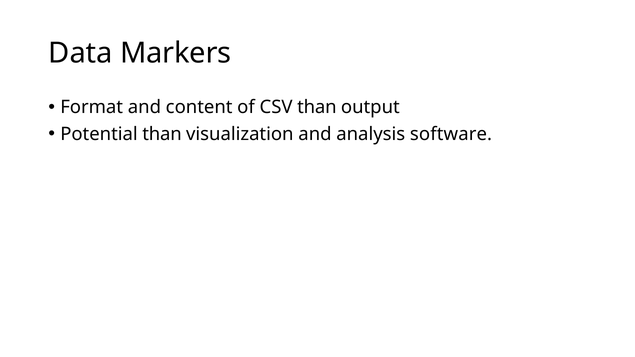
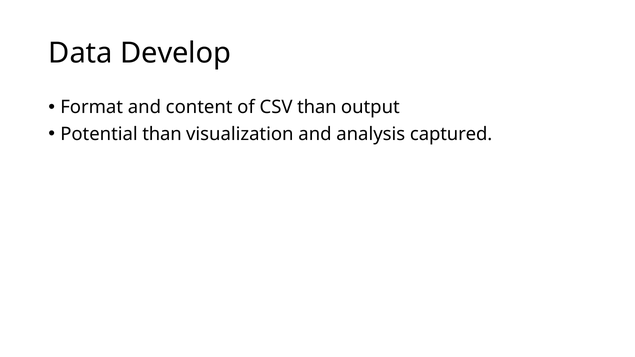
Markers: Markers -> Develop (176, 53)
software: software -> captured (451, 134)
